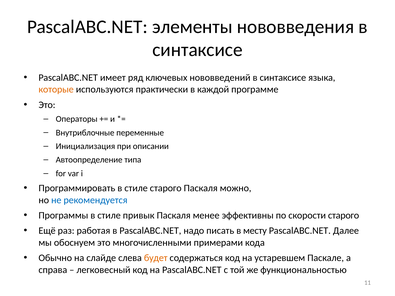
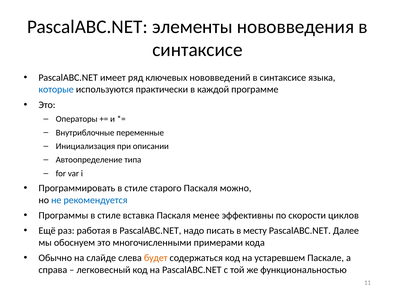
которые colour: orange -> blue (56, 90)
привык: привык -> вставка (139, 216)
скорости старого: старого -> циклов (343, 216)
